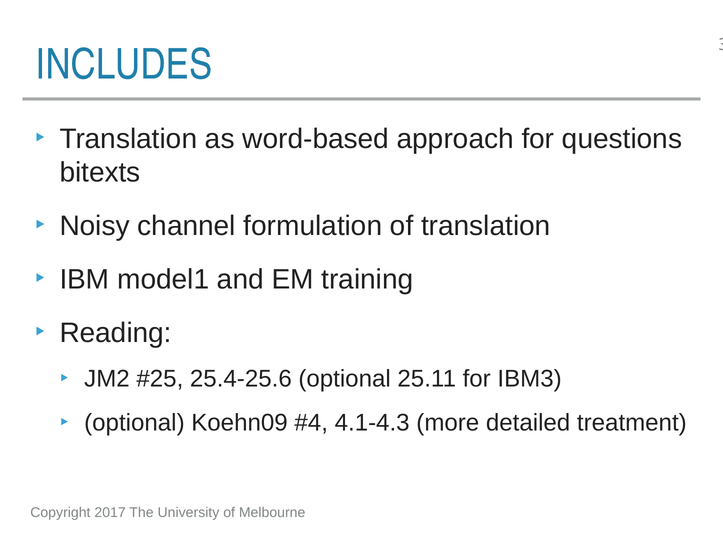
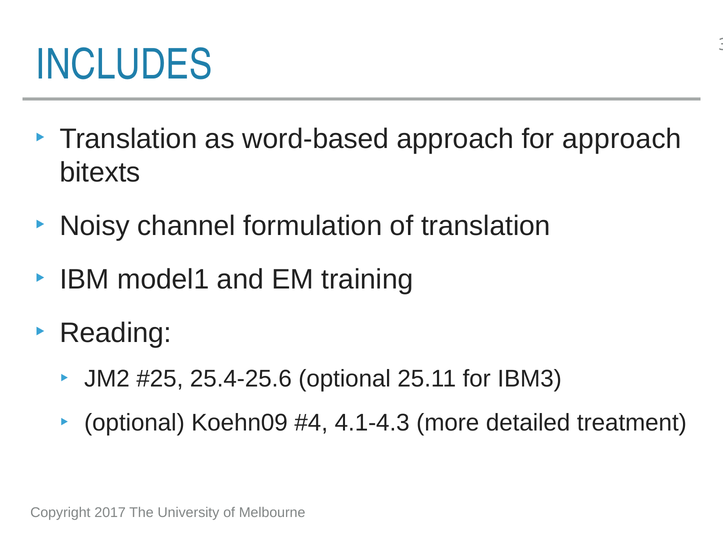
for questions: questions -> approach (622, 139)
